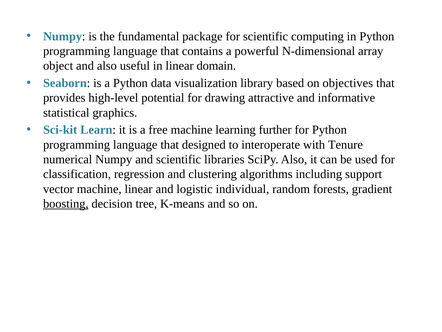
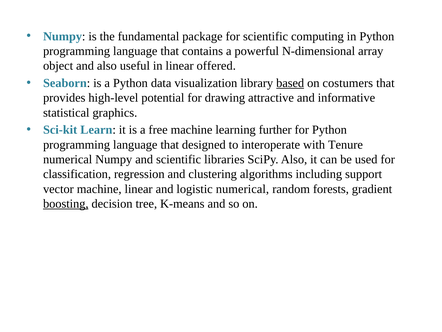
domain: domain -> offered (216, 66)
based underline: none -> present (290, 83)
objectives: objectives -> costumers (348, 83)
logistic individual: individual -> numerical (242, 189)
